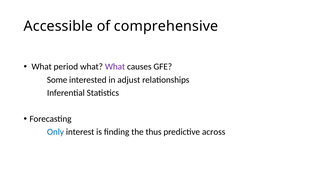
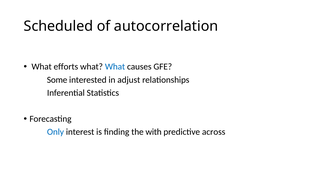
Accessible: Accessible -> Scheduled (58, 26)
comprehensive: comprehensive -> autocorrelation (166, 26)
period: period -> efforts (66, 67)
What colour: purple -> blue (115, 67)
thus: thus -> with (154, 132)
